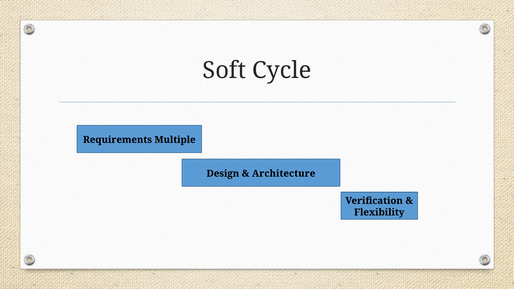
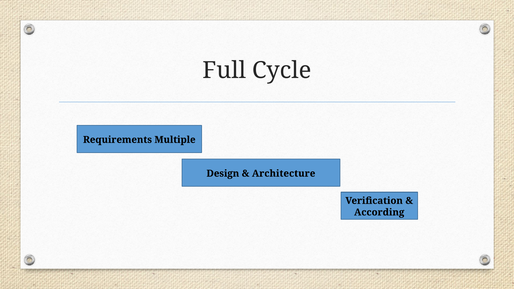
Soft: Soft -> Full (224, 71)
Flexibility: Flexibility -> According (379, 212)
